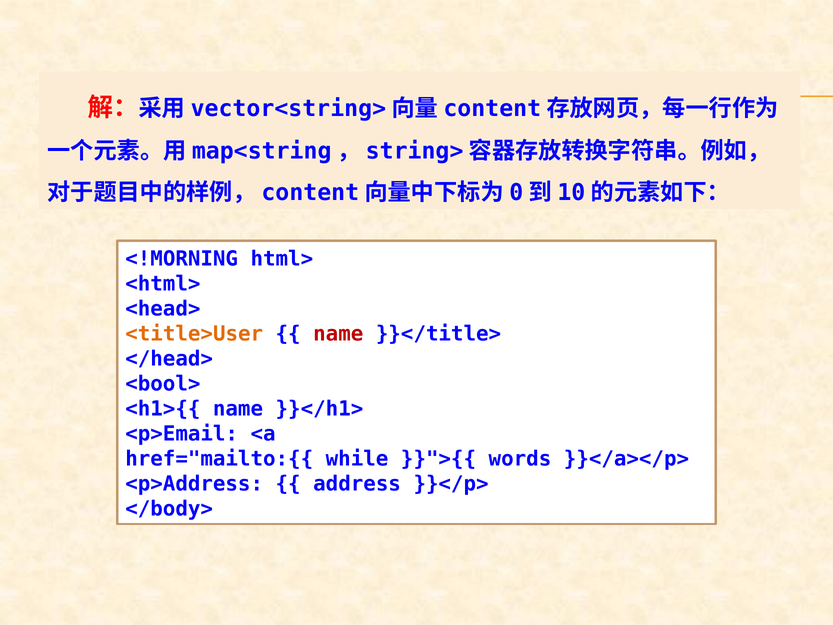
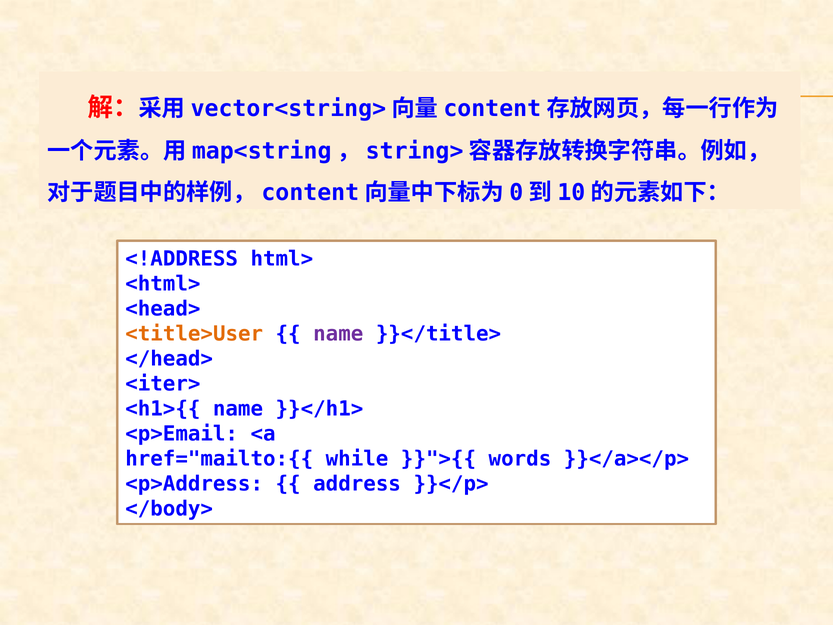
<!MORNING: <!MORNING -> <!ADDRESS (182, 259)
name colour: red -> purple (338, 334)
<bool>: <bool> -> <iter> (163, 384)
